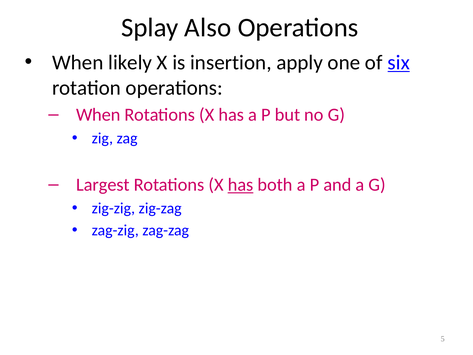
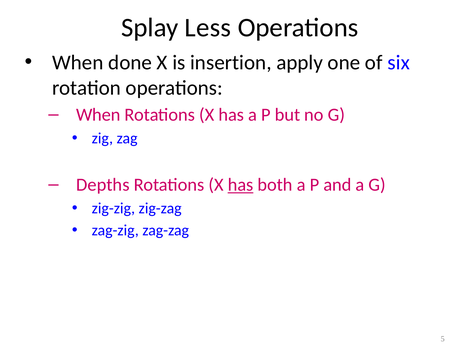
Also: Also -> Less (208, 28)
likely: likely -> done (130, 62)
six underline: present -> none (399, 62)
Largest: Largest -> Depths (103, 185)
